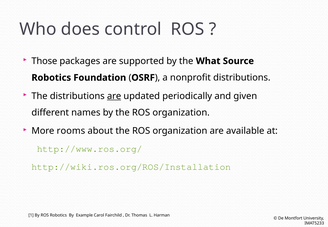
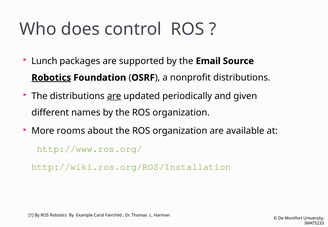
Those: Those -> Lunch (44, 61)
What: What -> Email (208, 61)
Robotics underline: none -> present (51, 78)
